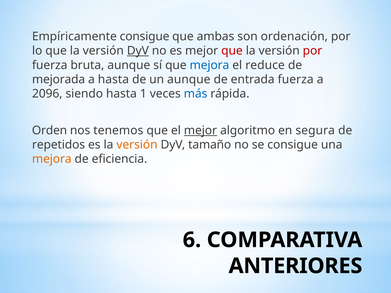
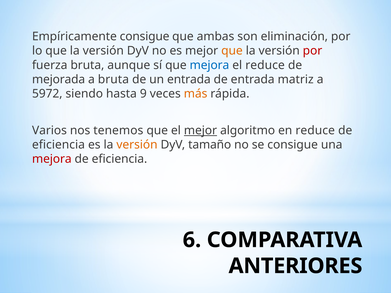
ordenación: ordenación -> eliminación (294, 36)
DyV underline: present -> none (138, 51)
que colour: red -> orange (232, 51)
a hasta: hasta -> bruta (113, 79)
un aunque: aunque -> entrada (189, 79)
entrada fuerza: fuerza -> matriz (296, 79)
2096: 2096 -> 5972 (47, 94)
1: 1 -> 9 (143, 94)
más colour: blue -> orange (196, 94)
Orden: Orden -> Varios (49, 131)
en segura: segura -> reduce (315, 131)
repetidos: repetidos -> eficiencia (58, 145)
mejora colour: orange -> red (52, 159)
